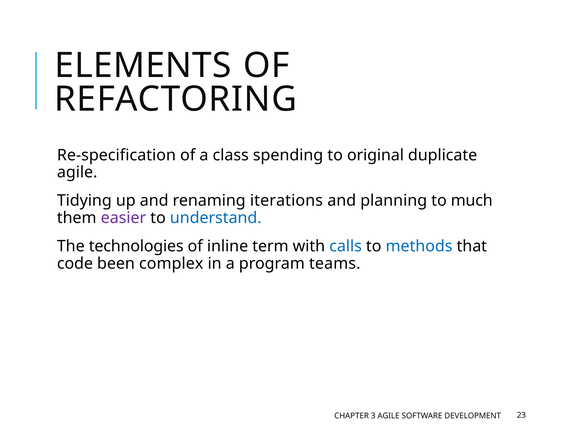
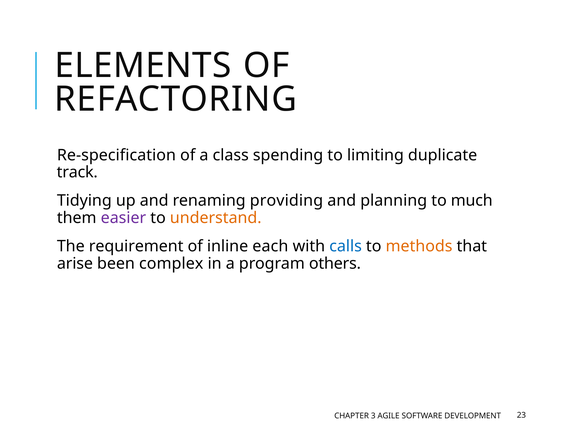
original: original -> limiting (375, 155)
agile: agile -> track (77, 172)
iterations: iterations -> providing (286, 201)
understand colour: blue -> orange (216, 218)
technologies: technologies -> requirement (136, 247)
term: term -> each (270, 247)
methods colour: blue -> orange (419, 247)
code: code -> arise (75, 264)
teams: teams -> others (335, 264)
